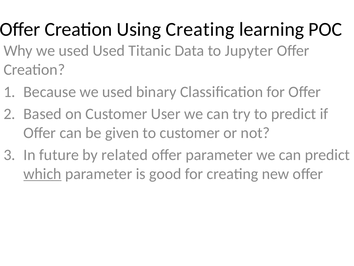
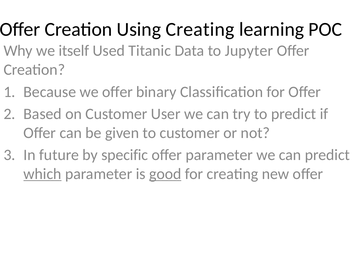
Why we used: used -> itself (74, 51)
Because we used: used -> offer (117, 92)
related: related -> specific (125, 155)
good underline: none -> present (165, 174)
